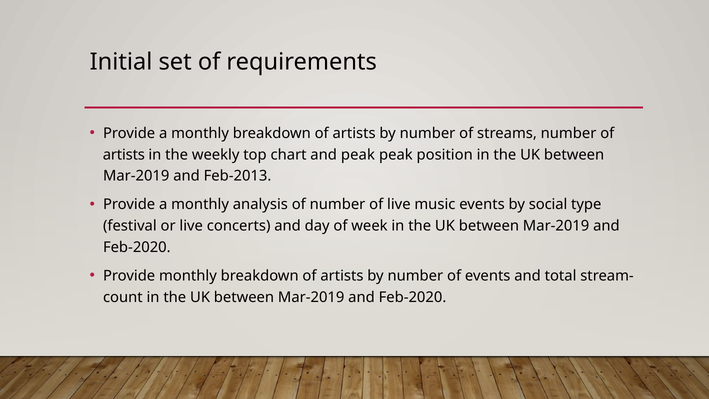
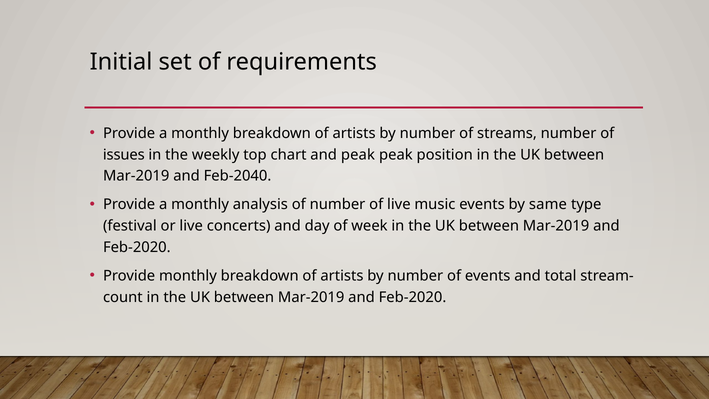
artists: artists -> issues (124, 155)
Feb-2013: Feb-2013 -> Feb-2040 (238, 176)
social: social -> same (548, 205)
